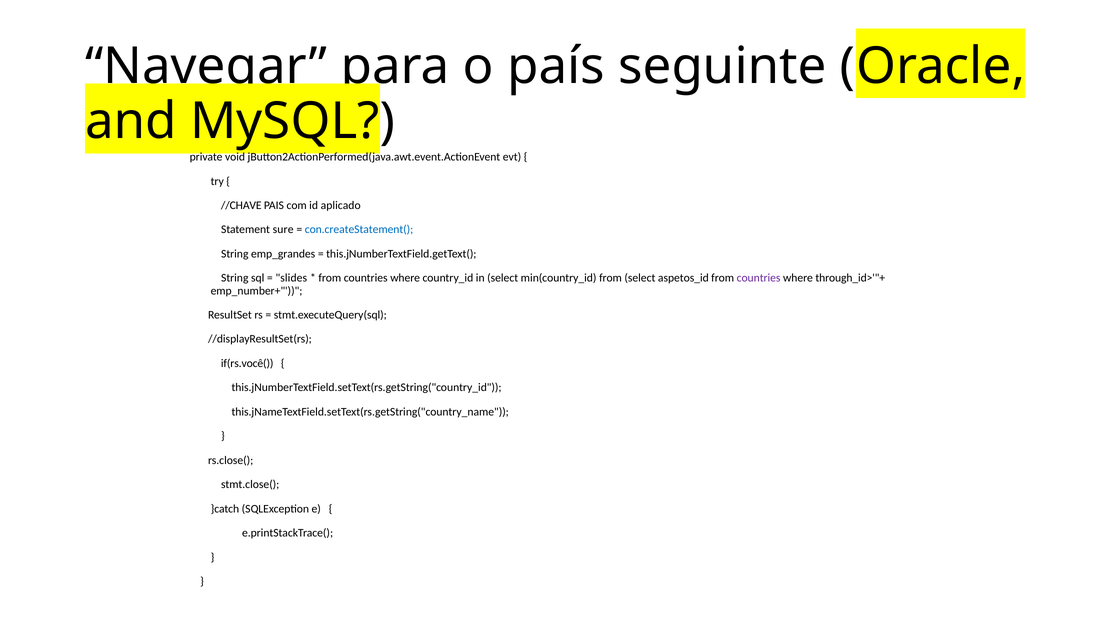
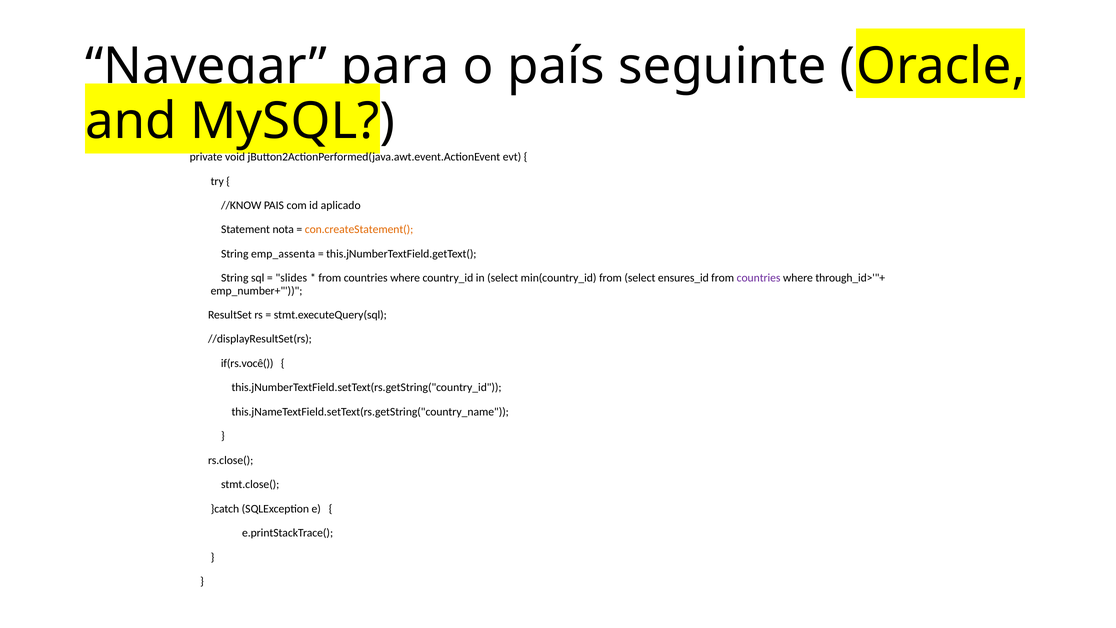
//CHAVE: //CHAVE -> //KNOW (241, 205)
sure: sure -> nota (283, 230)
con.createStatement( colour: blue -> orange (359, 230)
emp_grandes: emp_grandes -> emp_assenta (283, 254)
aspetos_id: aspetos_id -> ensures_id (683, 278)
